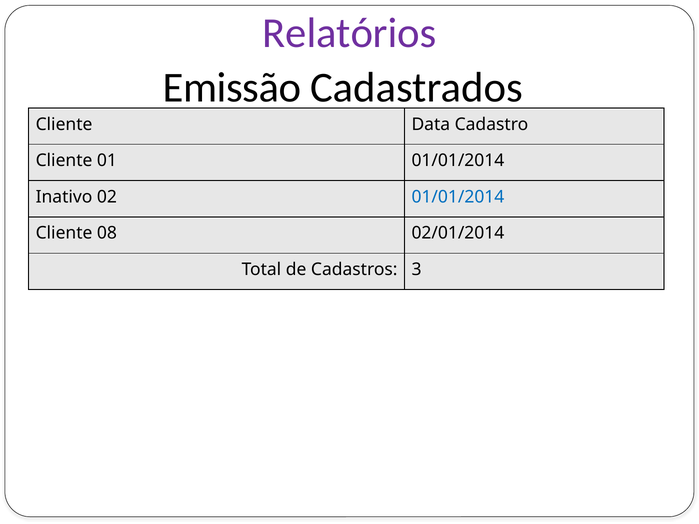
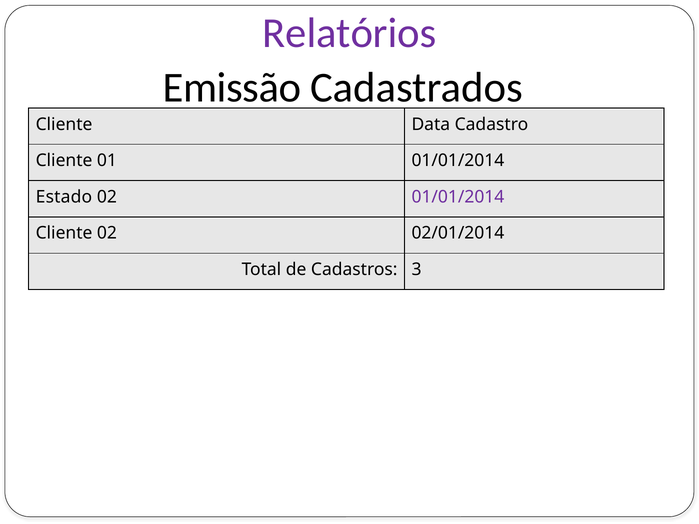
Inativo: Inativo -> Estado (64, 197)
01/01/2014 colour: blue -> purple (458, 197)
Cliente 08: 08 -> 02 (107, 233)
